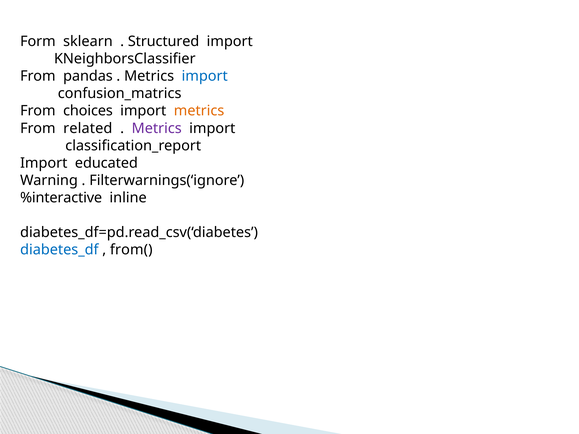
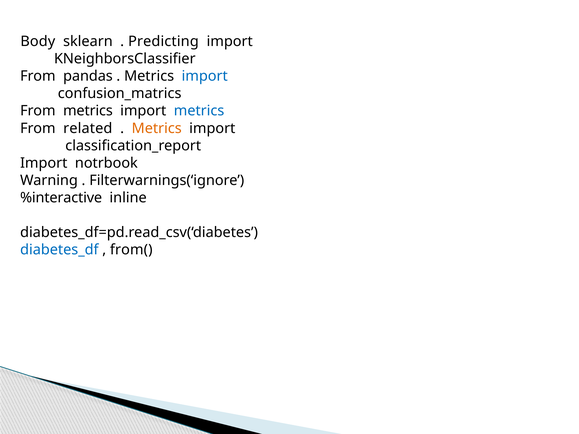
Form: Form -> Body (38, 41)
Structured: Structured -> Predicting (163, 41)
From choices: choices -> metrics (88, 111)
metrics colour: orange -> blue (199, 111)
Metrics colour: purple -> orange (157, 128)
educated: educated -> notrbook (106, 163)
